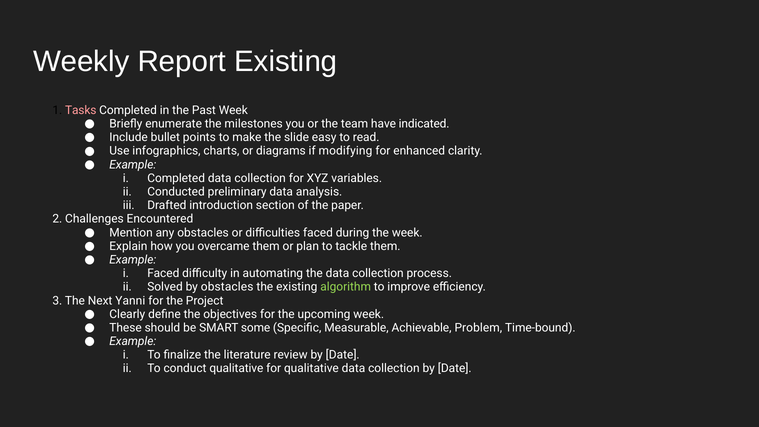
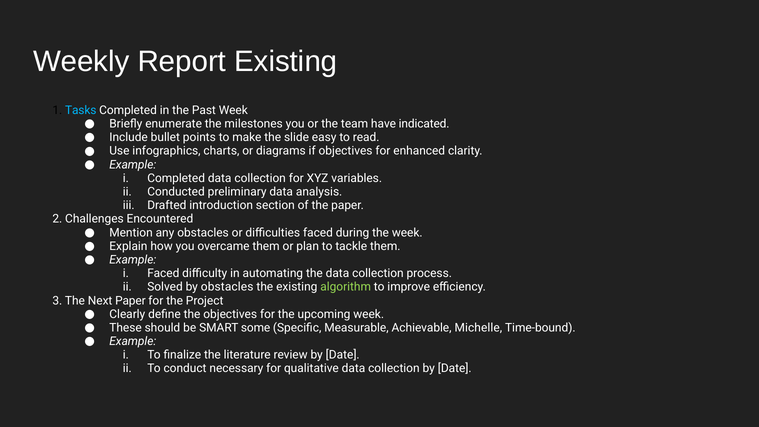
Tasks colour: pink -> light blue (81, 110)
if modifying: modifying -> objectives (346, 151)
Next Yanni: Yanni -> Paper (130, 301)
Problem: Problem -> Michelle (478, 328)
conduct qualitative: qualitative -> necessary (236, 369)
